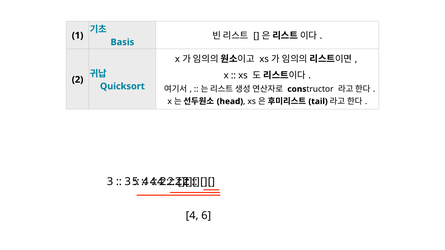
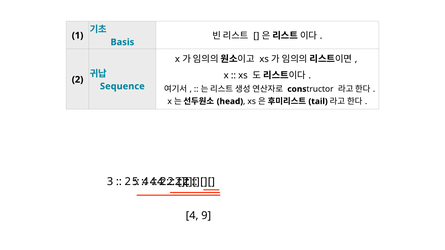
Quicksort: Quicksort -> Sequence (122, 86)
3: 3 -> 2 (128, 182)
6: 6 -> 9 (206, 216)
